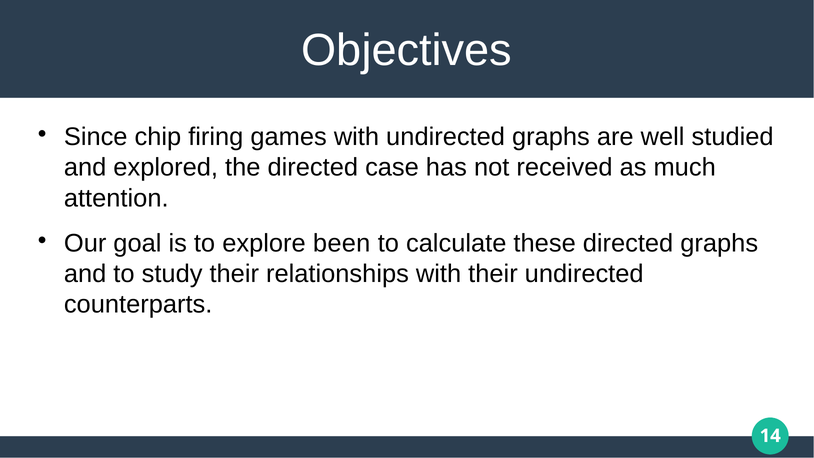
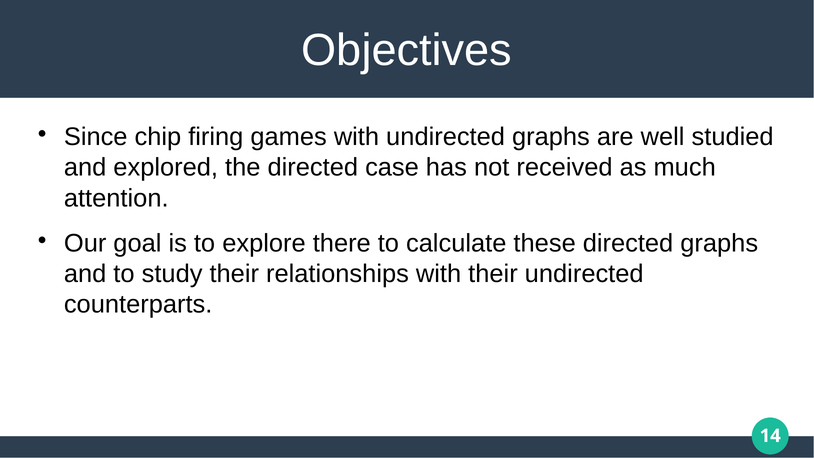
been: been -> there (342, 243)
